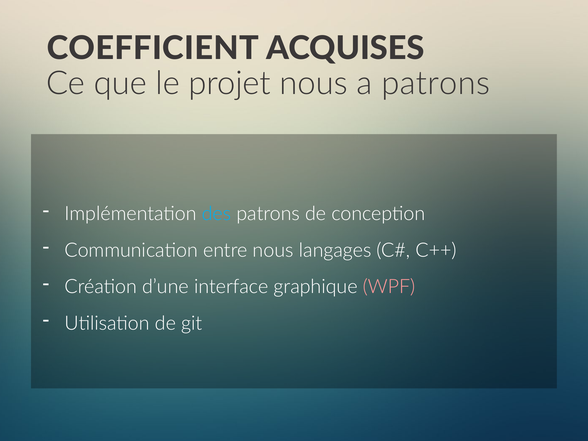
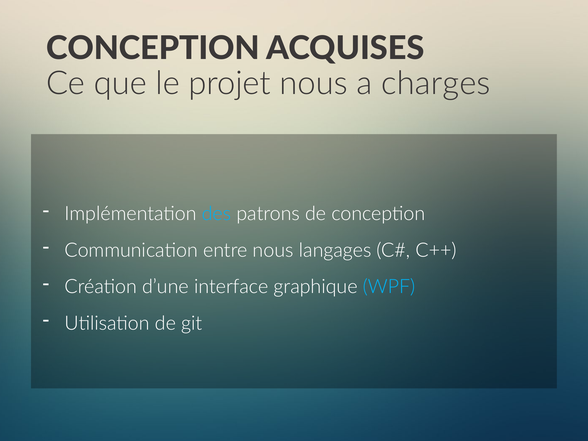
COEFFICIENT: COEFFICIENT -> CONCEPTION (153, 48)
a patrons: patrons -> charges (436, 83)
WPF colour: pink -> light blue (389, 287)
